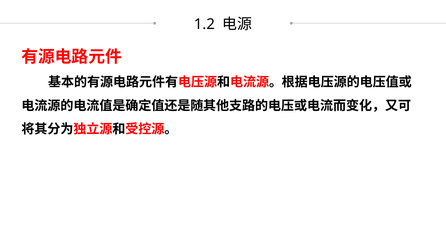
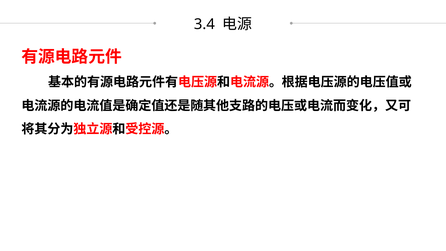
1.2: 1.2 -> 3.4 (204, 24)
